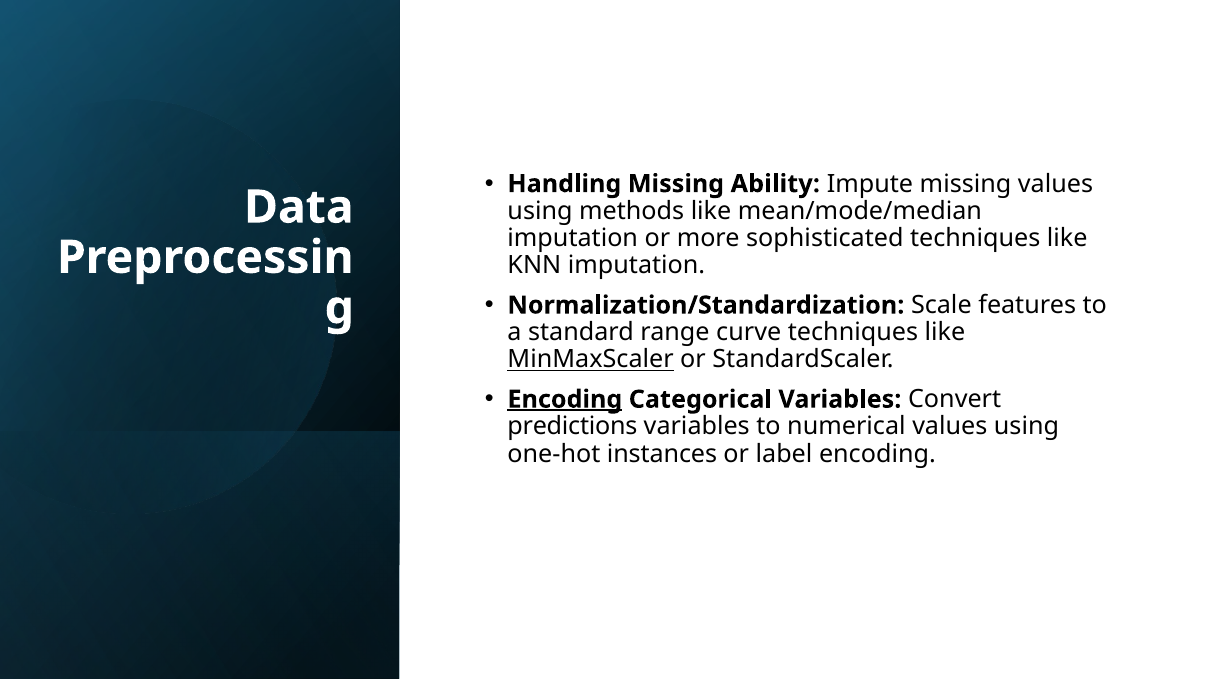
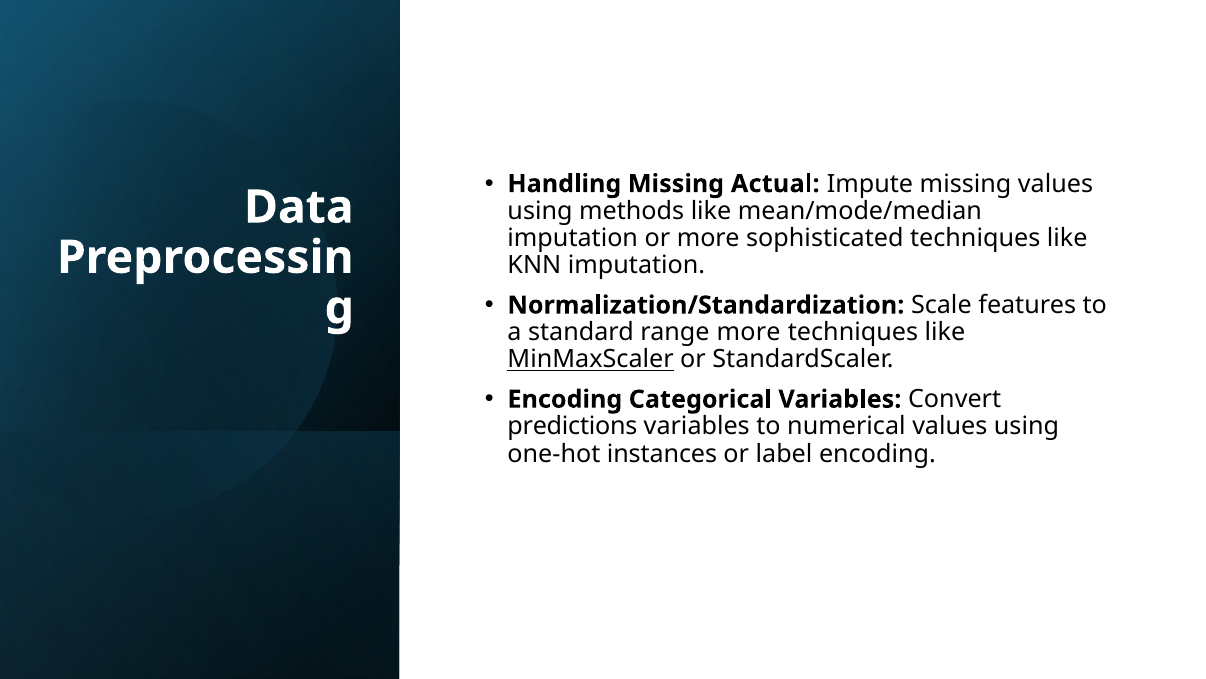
Ability: Ability -> Actual (775, 184)
range curve: curve -> more (749, 332)
Encoding underline: present -> none (565, 399)
